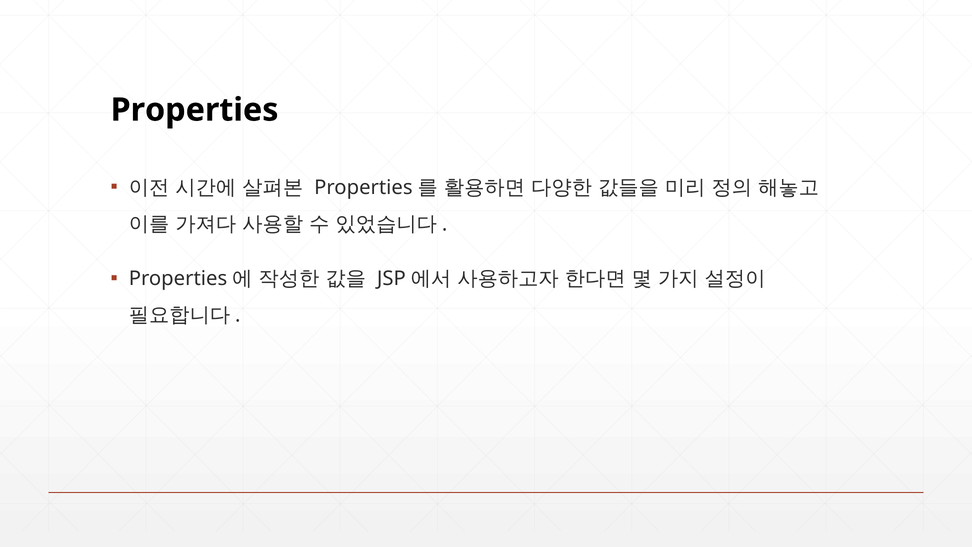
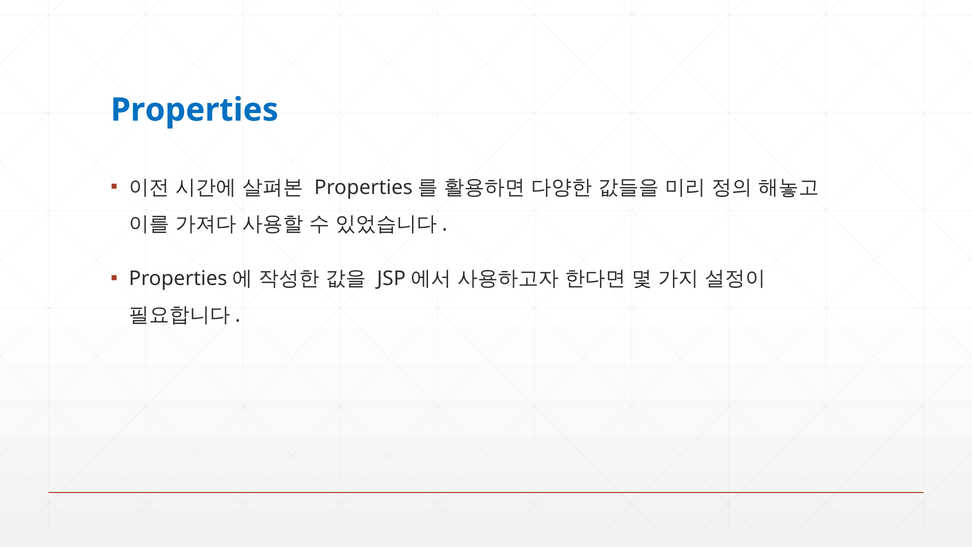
Properties colour: black -> blue (195, 110)
